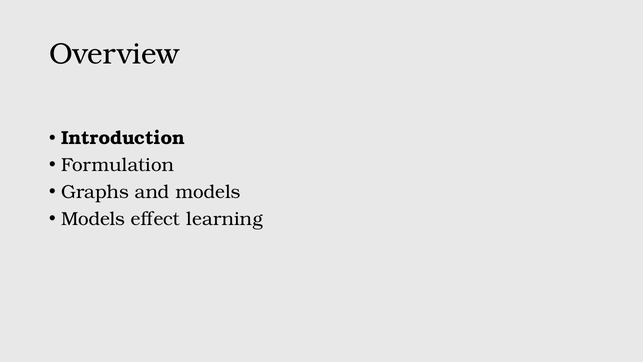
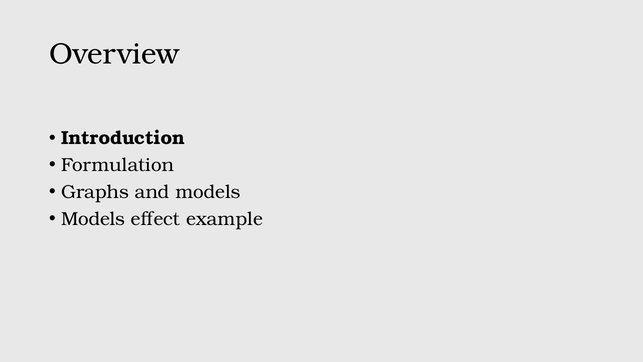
learning: learning -> example (224, 219)
